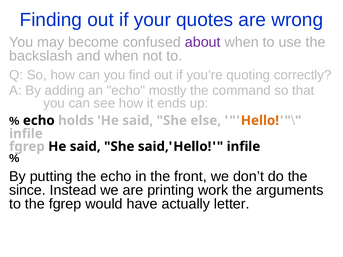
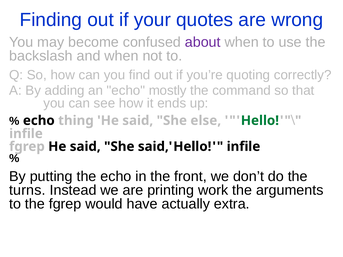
holds: holds -> thing (76, 121)
Hello colour: orange -> green (260, 121)
since: since -> turns (27, 190)
letter: letter -> extra (232, 204)
